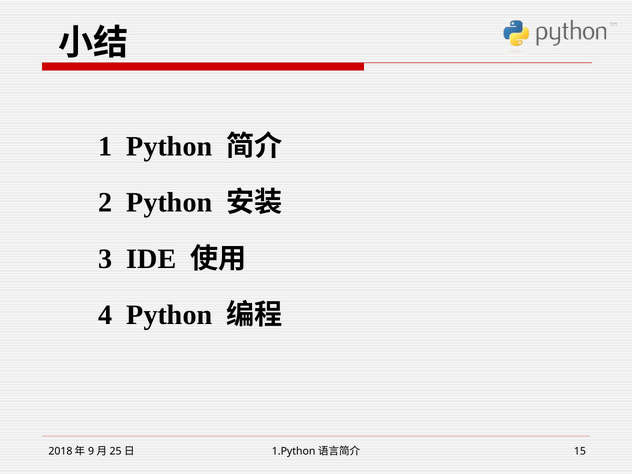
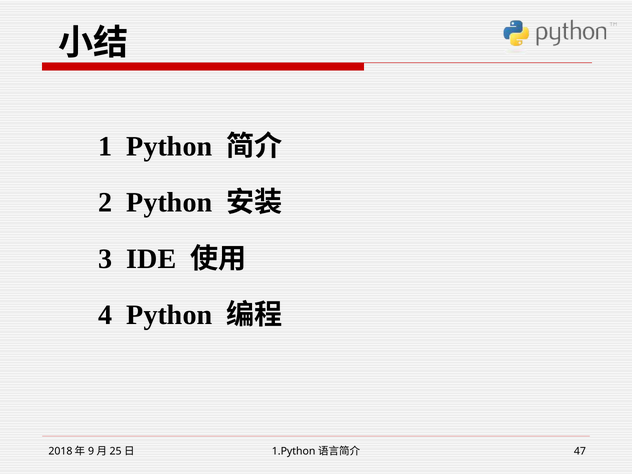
15: 15 -> 47 (580, 451)
